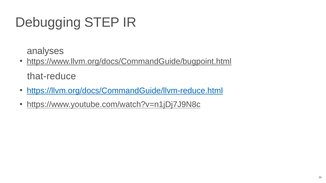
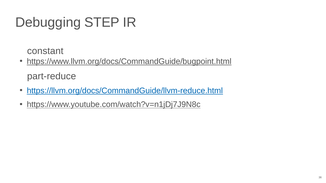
analyses: analyses -> constant (45, 51)
that-reduce: that-reduce -> part-reduce (52, 76)
